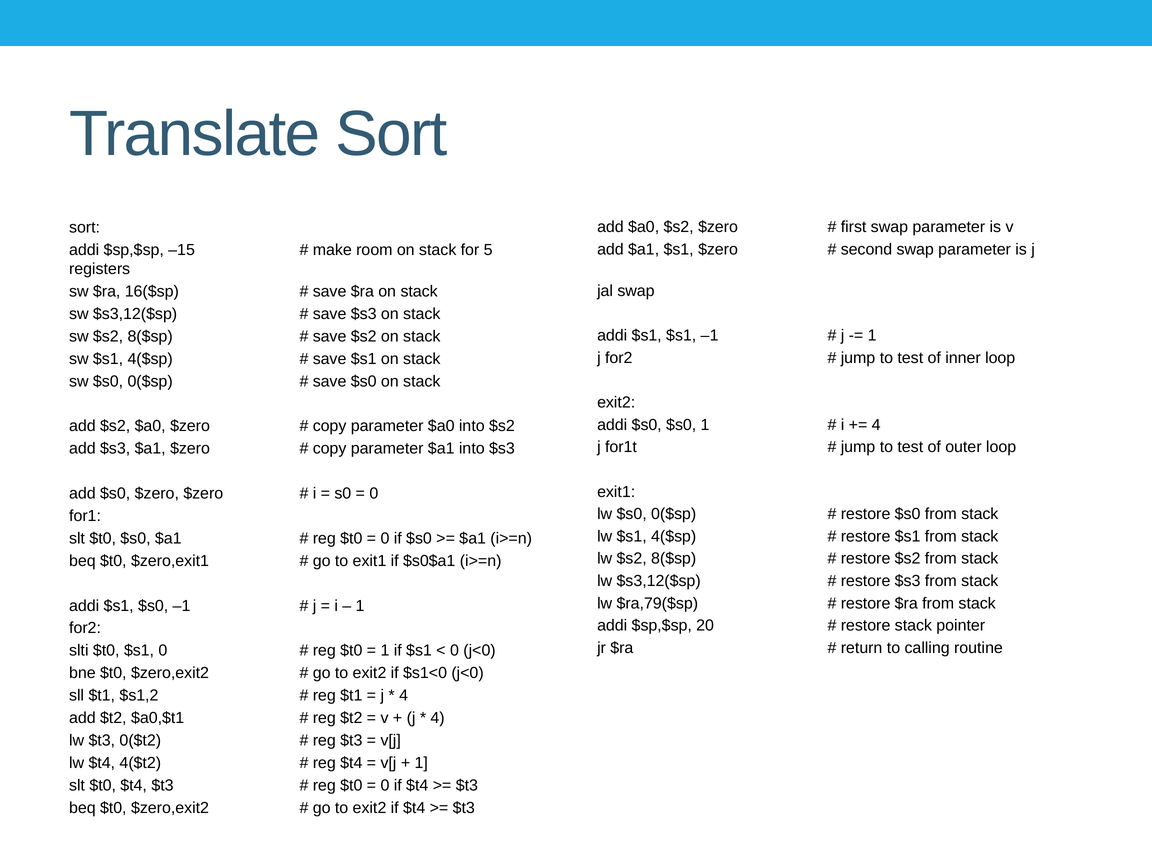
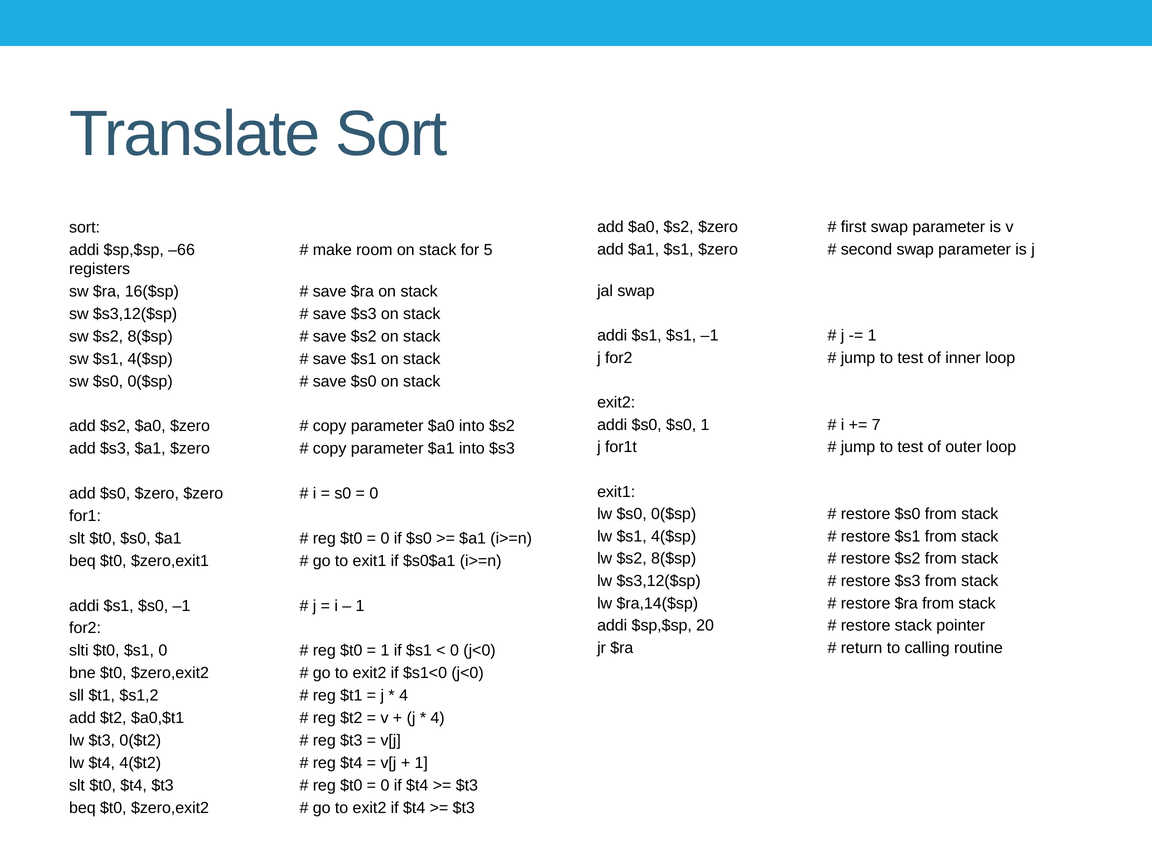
–15: –15 -> –66 (182, 250)
4: 4 -> 7 (876, 425)
$ra,79($sp: $ra,79($sp -> $ra,14($sp (657, 603)
